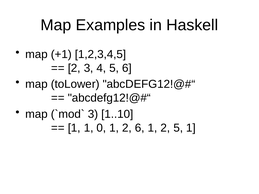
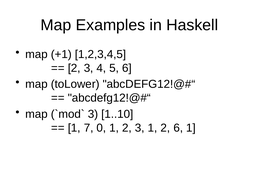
1 1: 1 -> 7 (89, 128)
1 2 6: 6 -> 3 (140, 128)
2 5: 5 -> 6 (178, 128)
